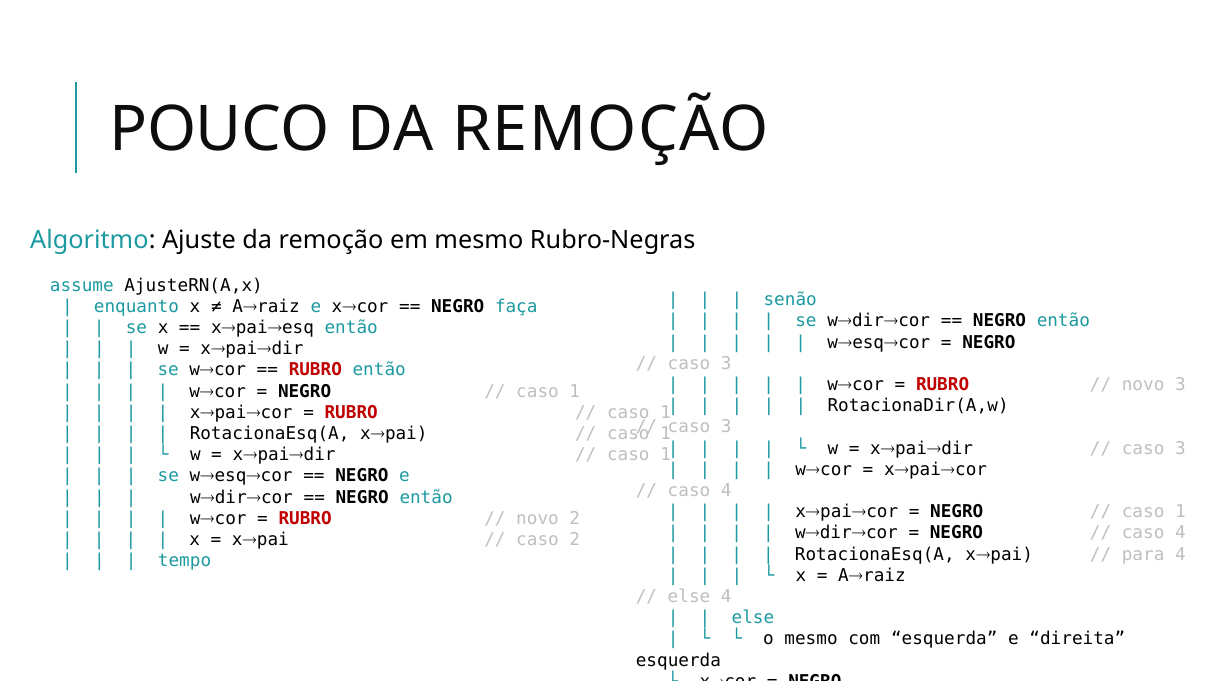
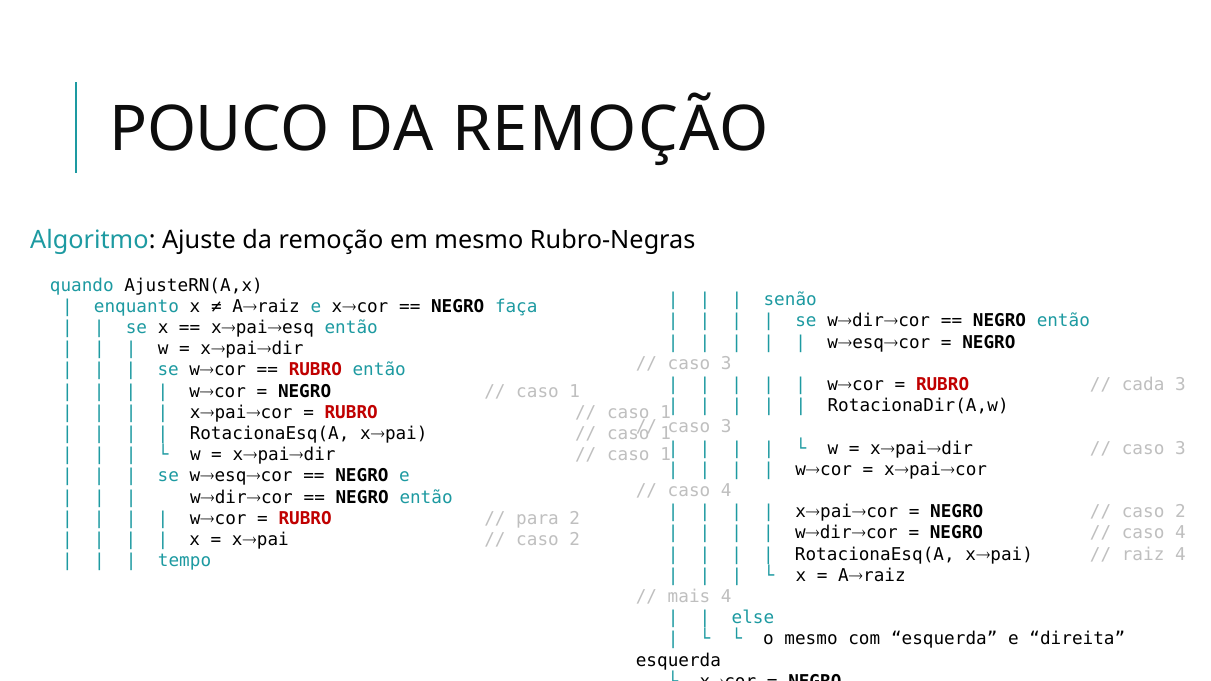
assume: assume -> quando (82, 285)
novo: novo -> cada (1143, 385)
1: 1 -> 2 (1180, 512)
novo: novo -> para (538, 519)
para: para -> raiz (1143, 554)
else: else -> mais (689, 597)
